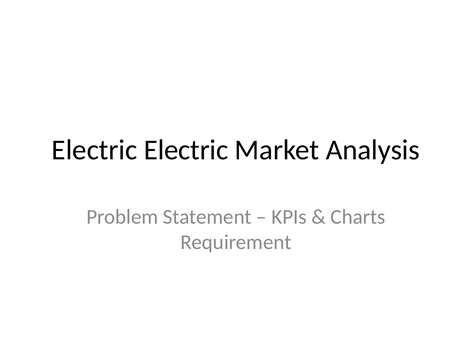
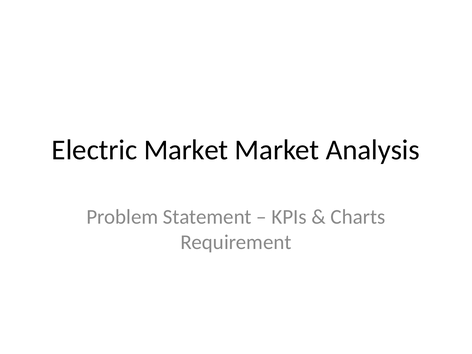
Electric Electric: Electric -> Market (186, 150)
